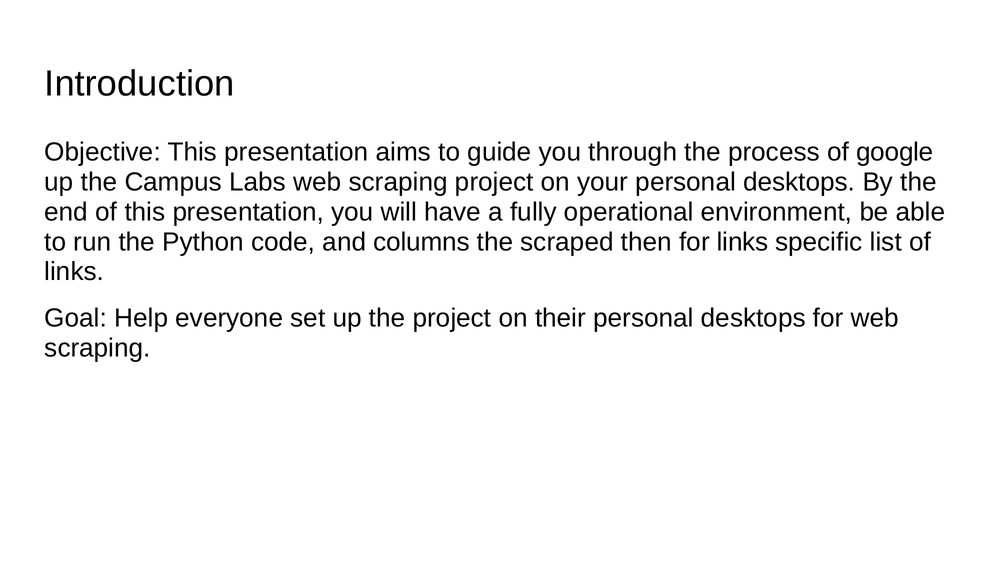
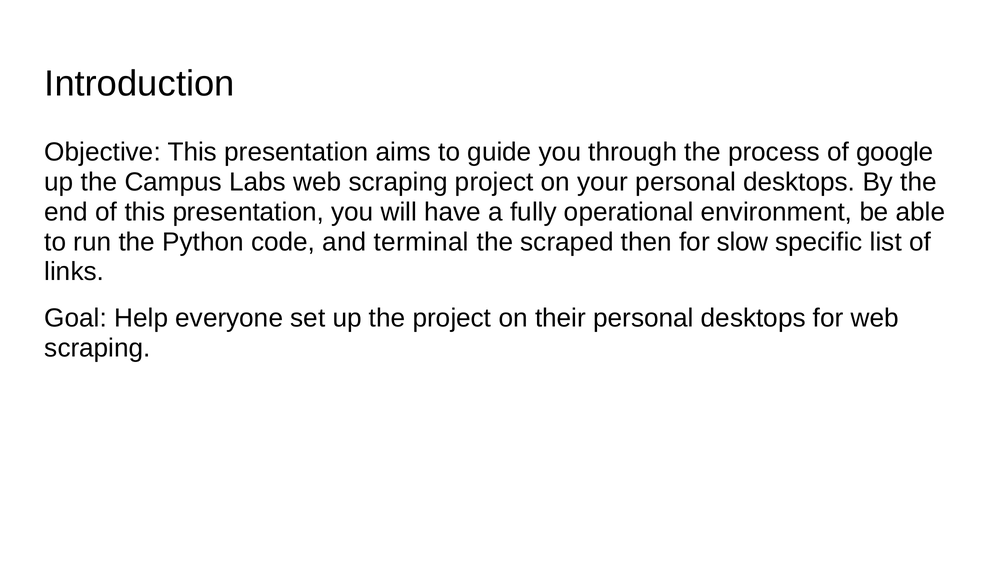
columns: columns -> terminal (421, 242)
for links: links -> slow (743, 242)
